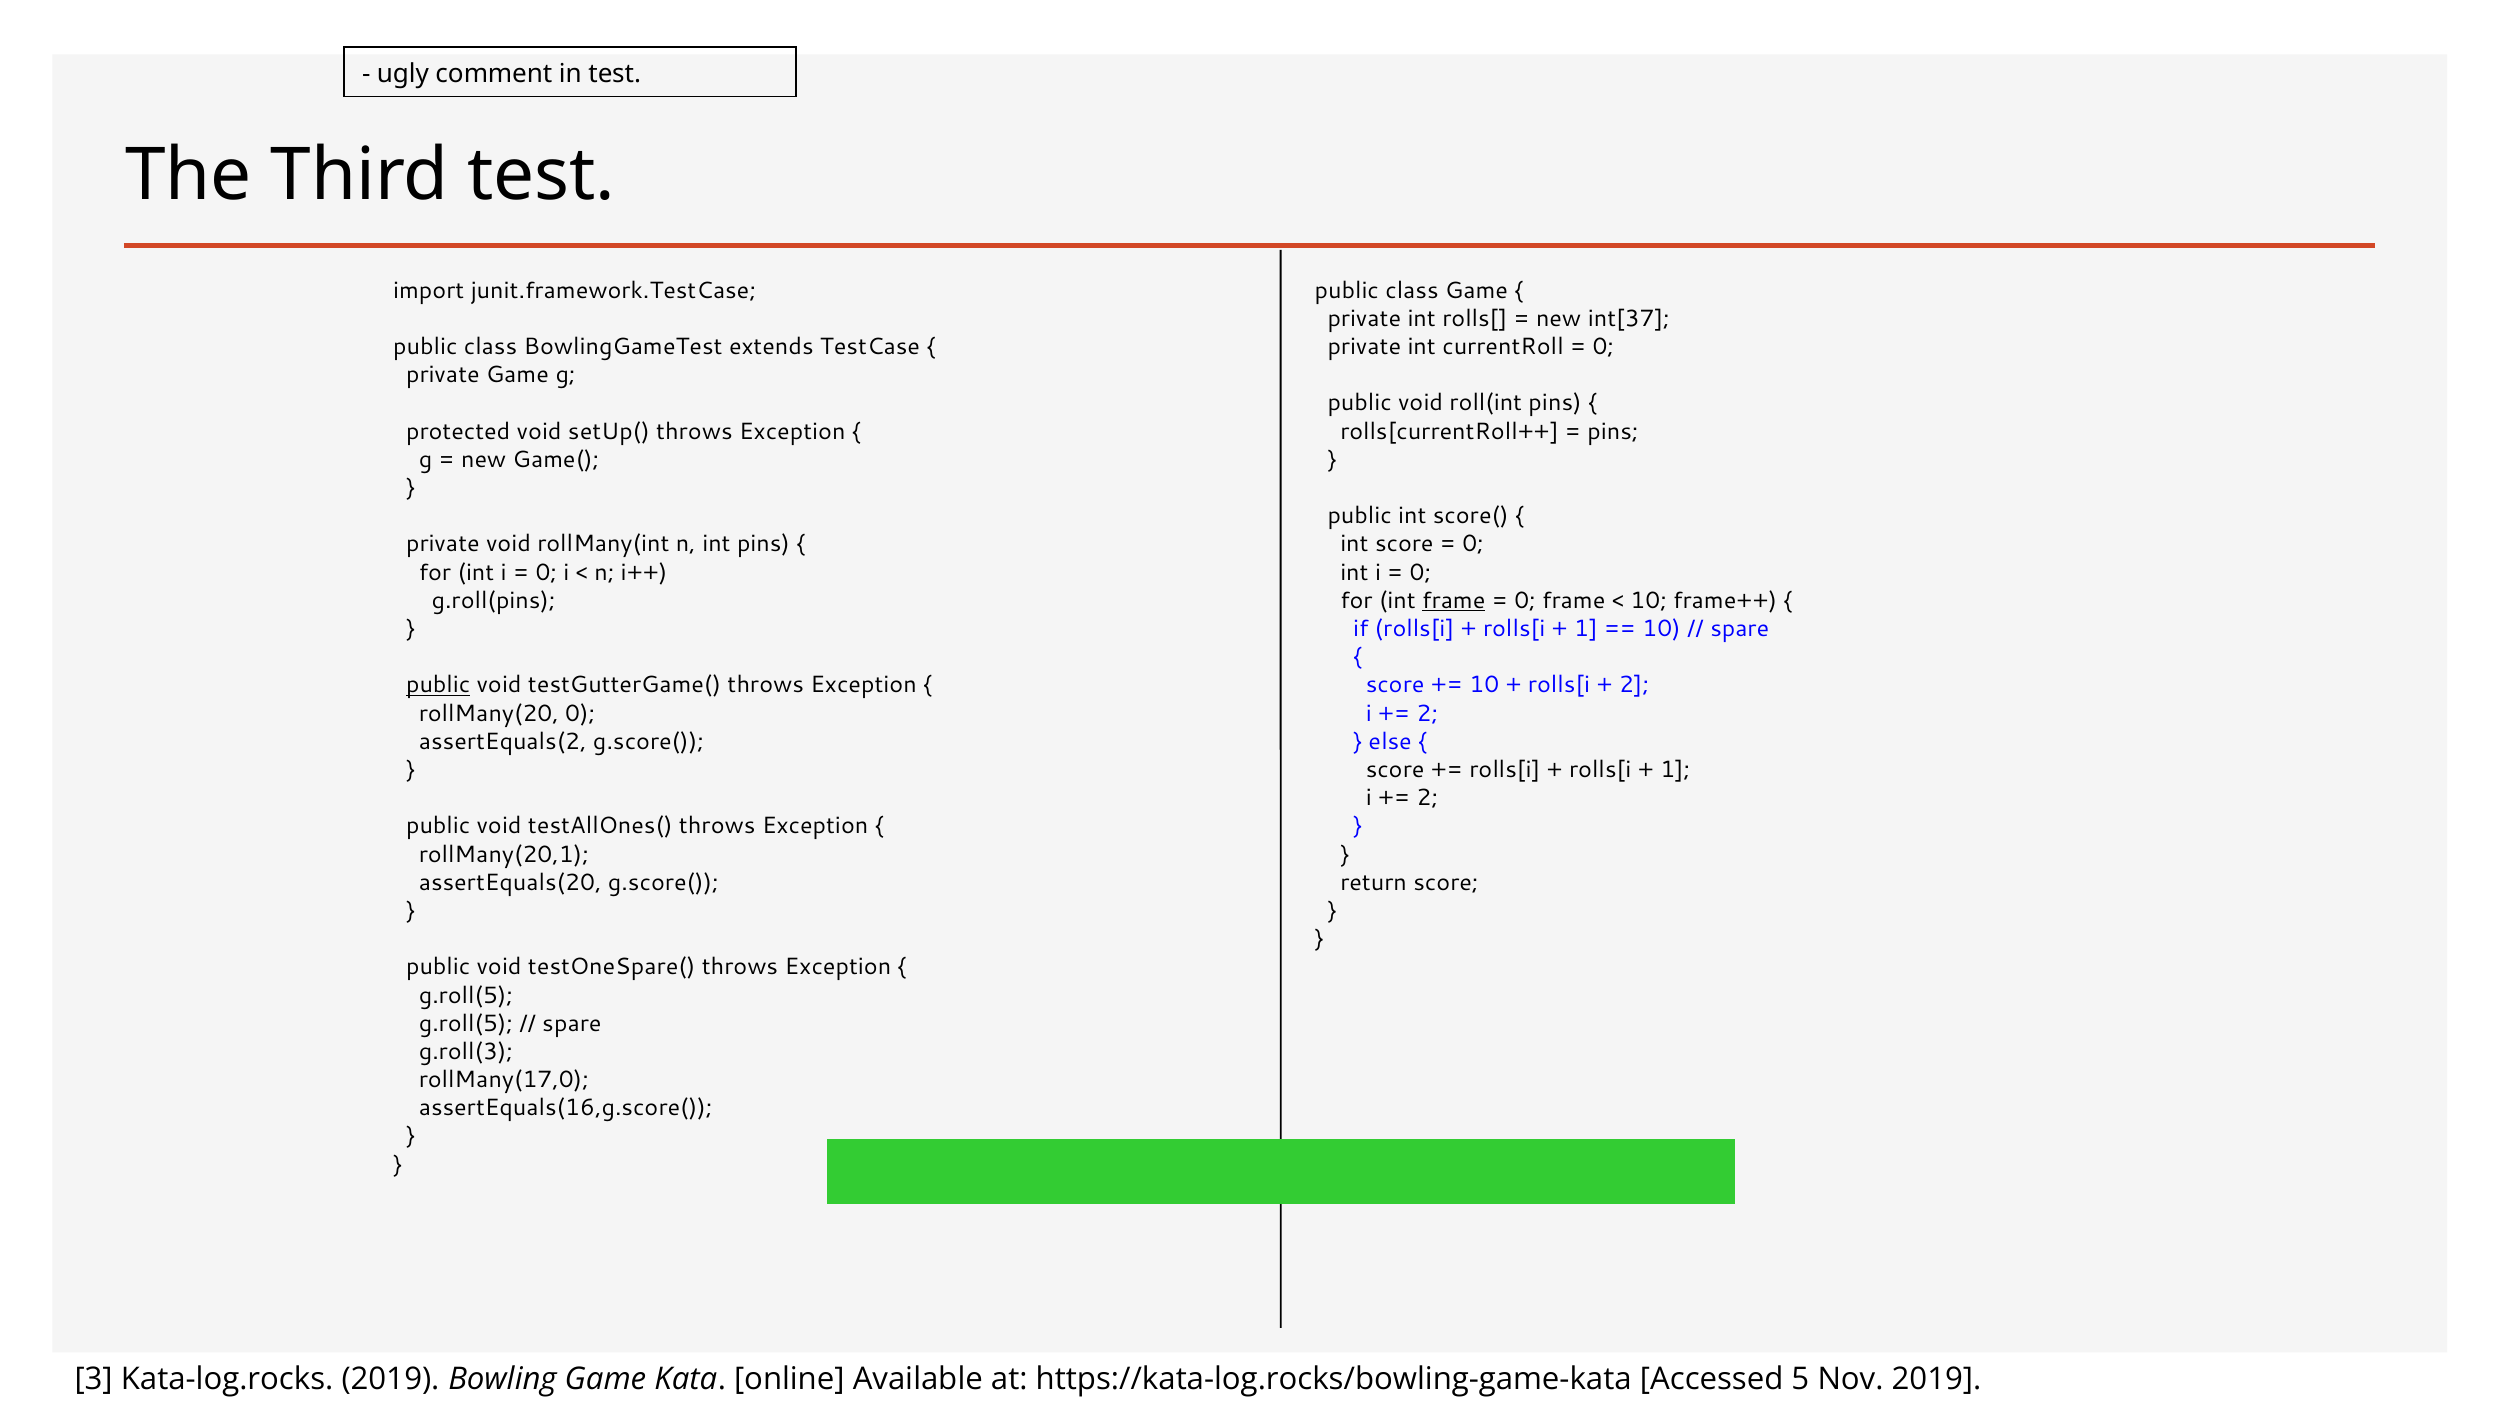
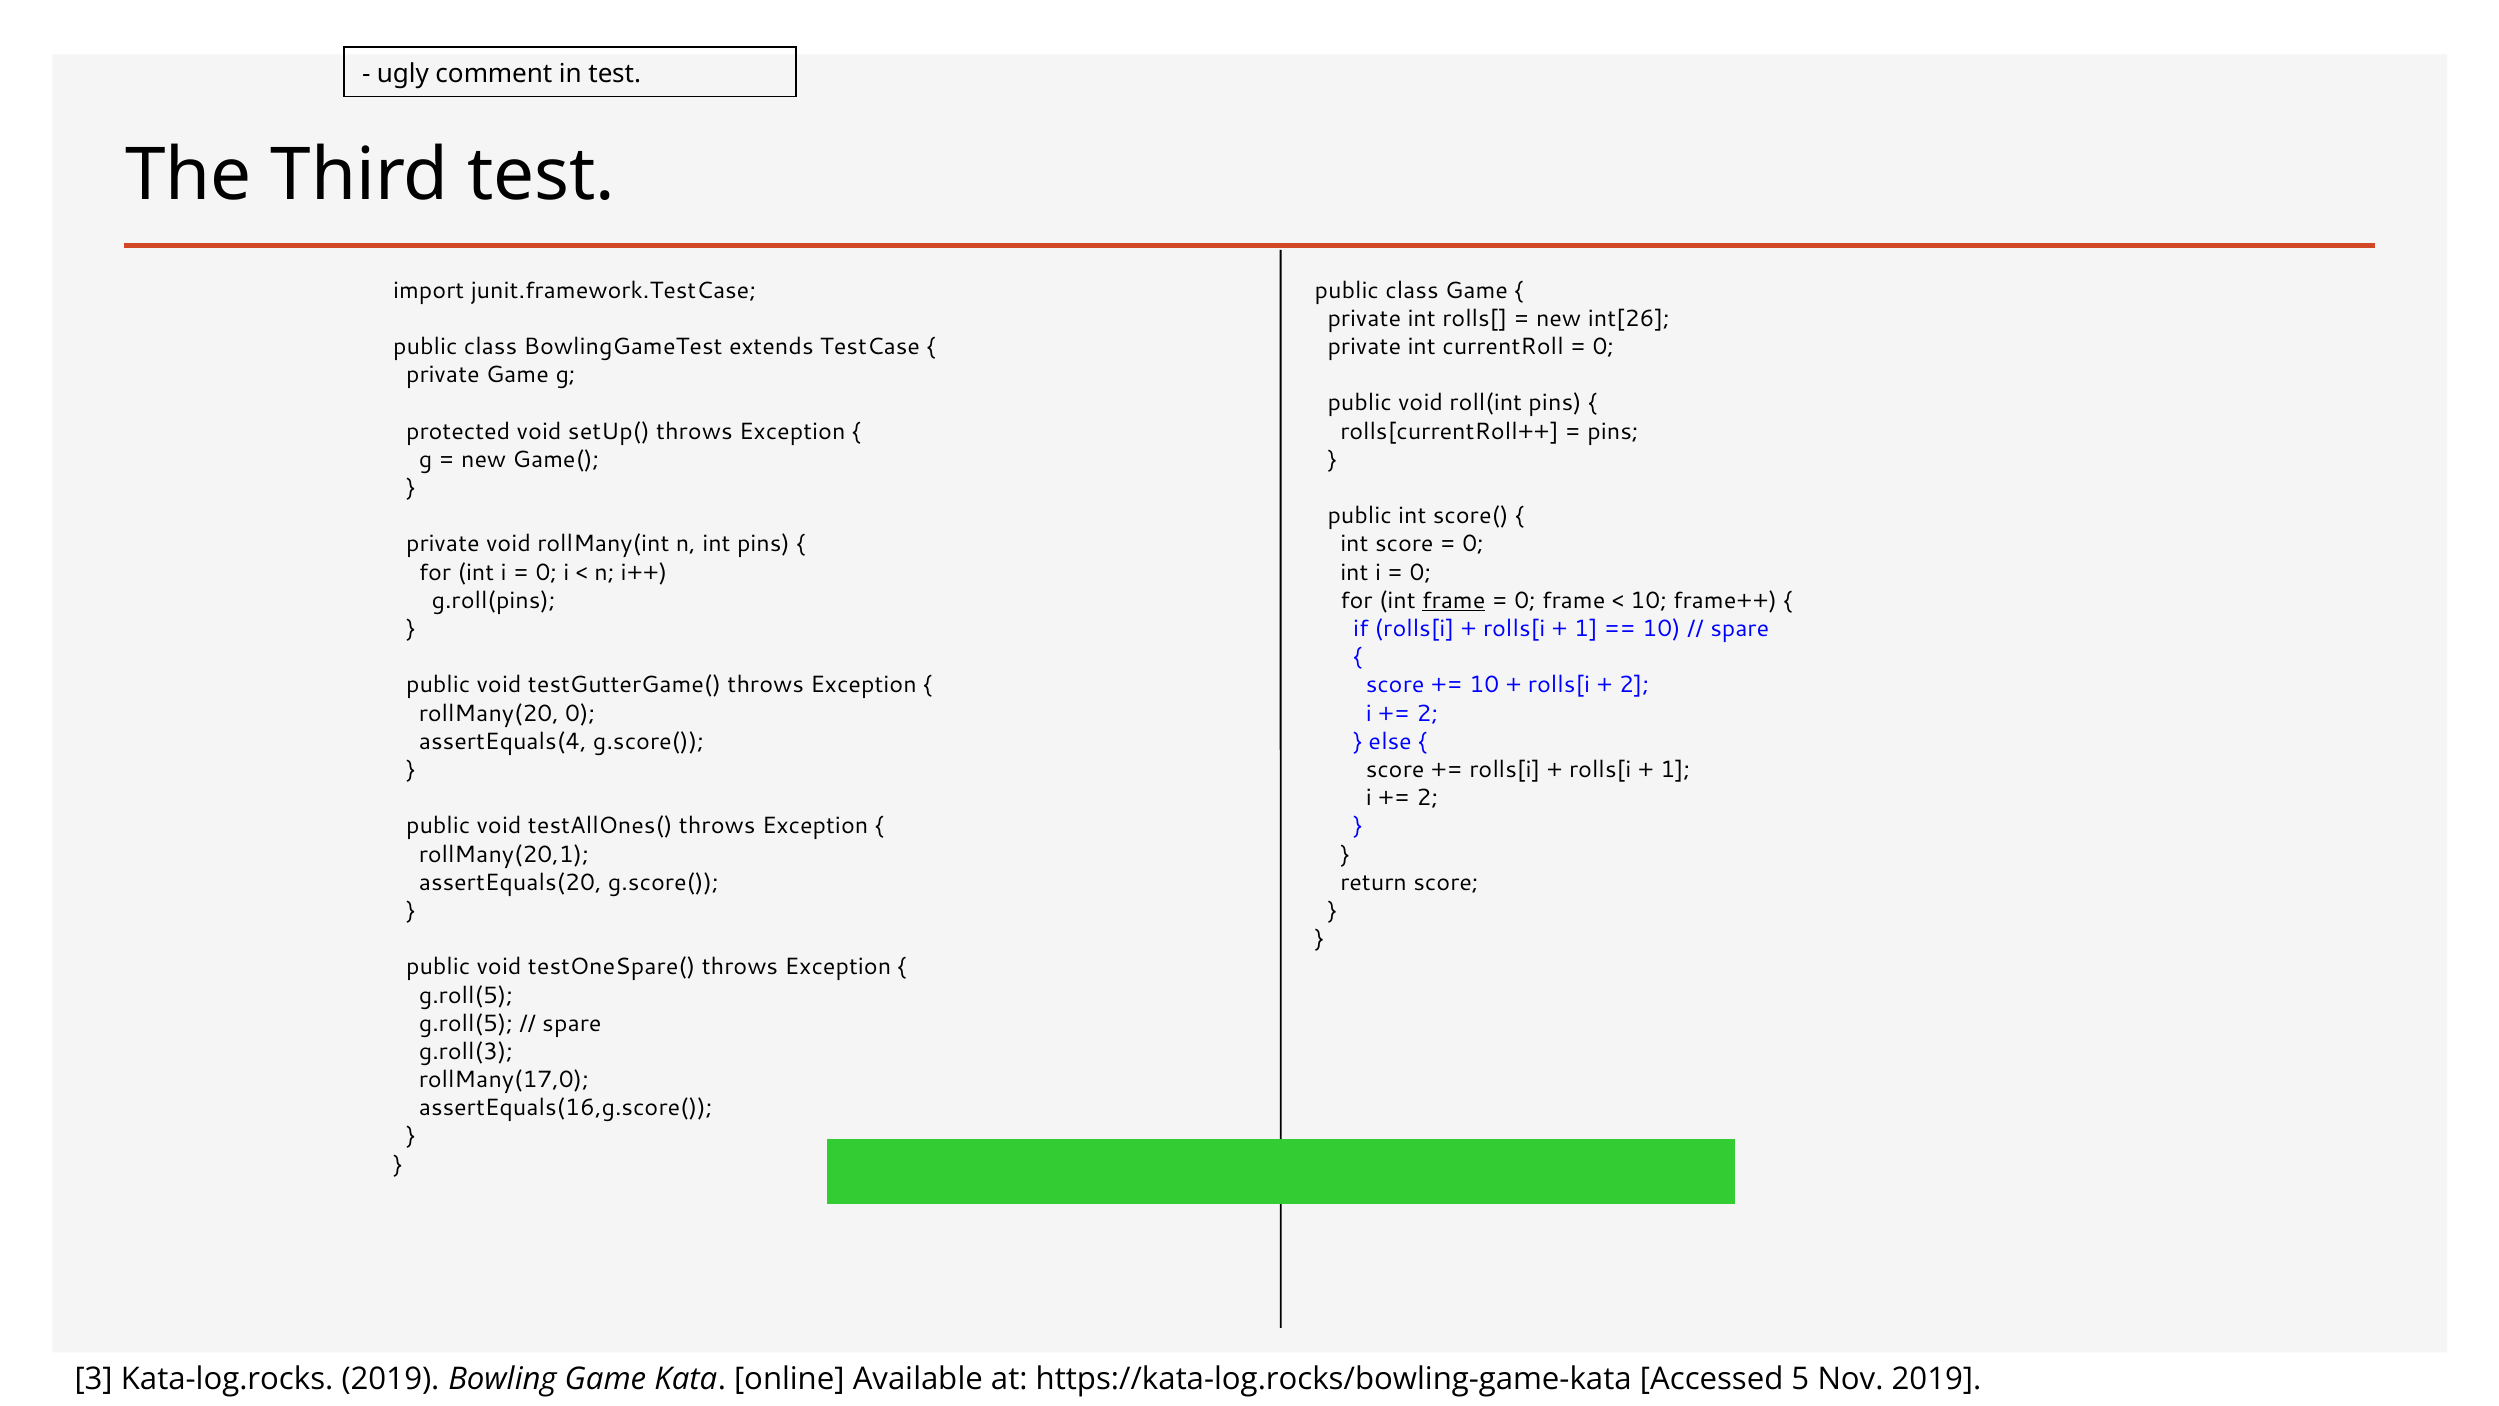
int[37: int[37 -> int[26 (1629, 319)
public underline: present -> none (438, 685)
assertEquals(2: assertEquals(2 -> assertEquals(4 (503, 741)
